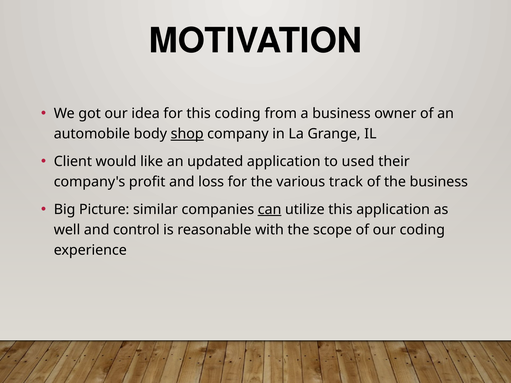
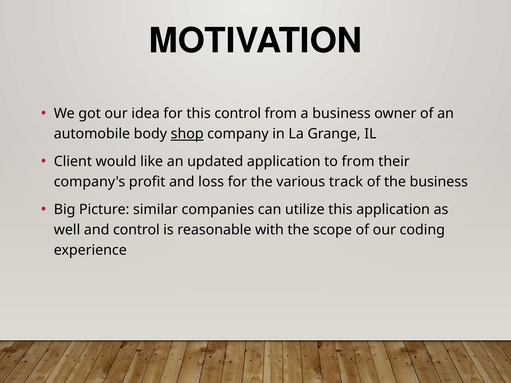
this coding: coding -> control (238, 114)
to used: used -> from (358, 162)
can underline: present -> none (270, 210)
